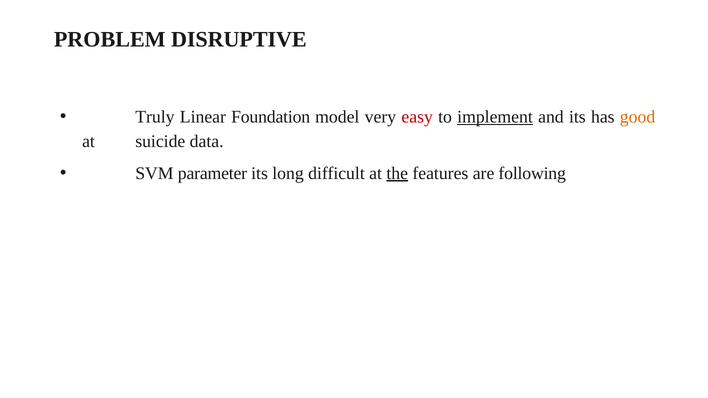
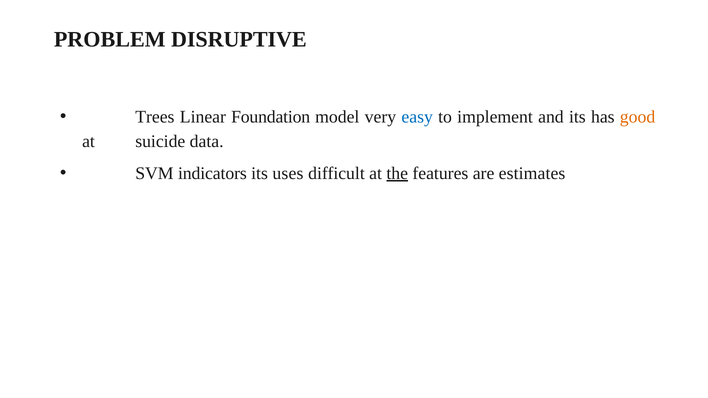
Truly: Truly -> Trees (155, 117)
easy colour: red -> blue (417, 117)
implement underline: present -> none (495, 117)
parameter: parameter -> indicators (212, 173)
long: long -> uses (288, 173)
following: following -> estimates (532, 173)
